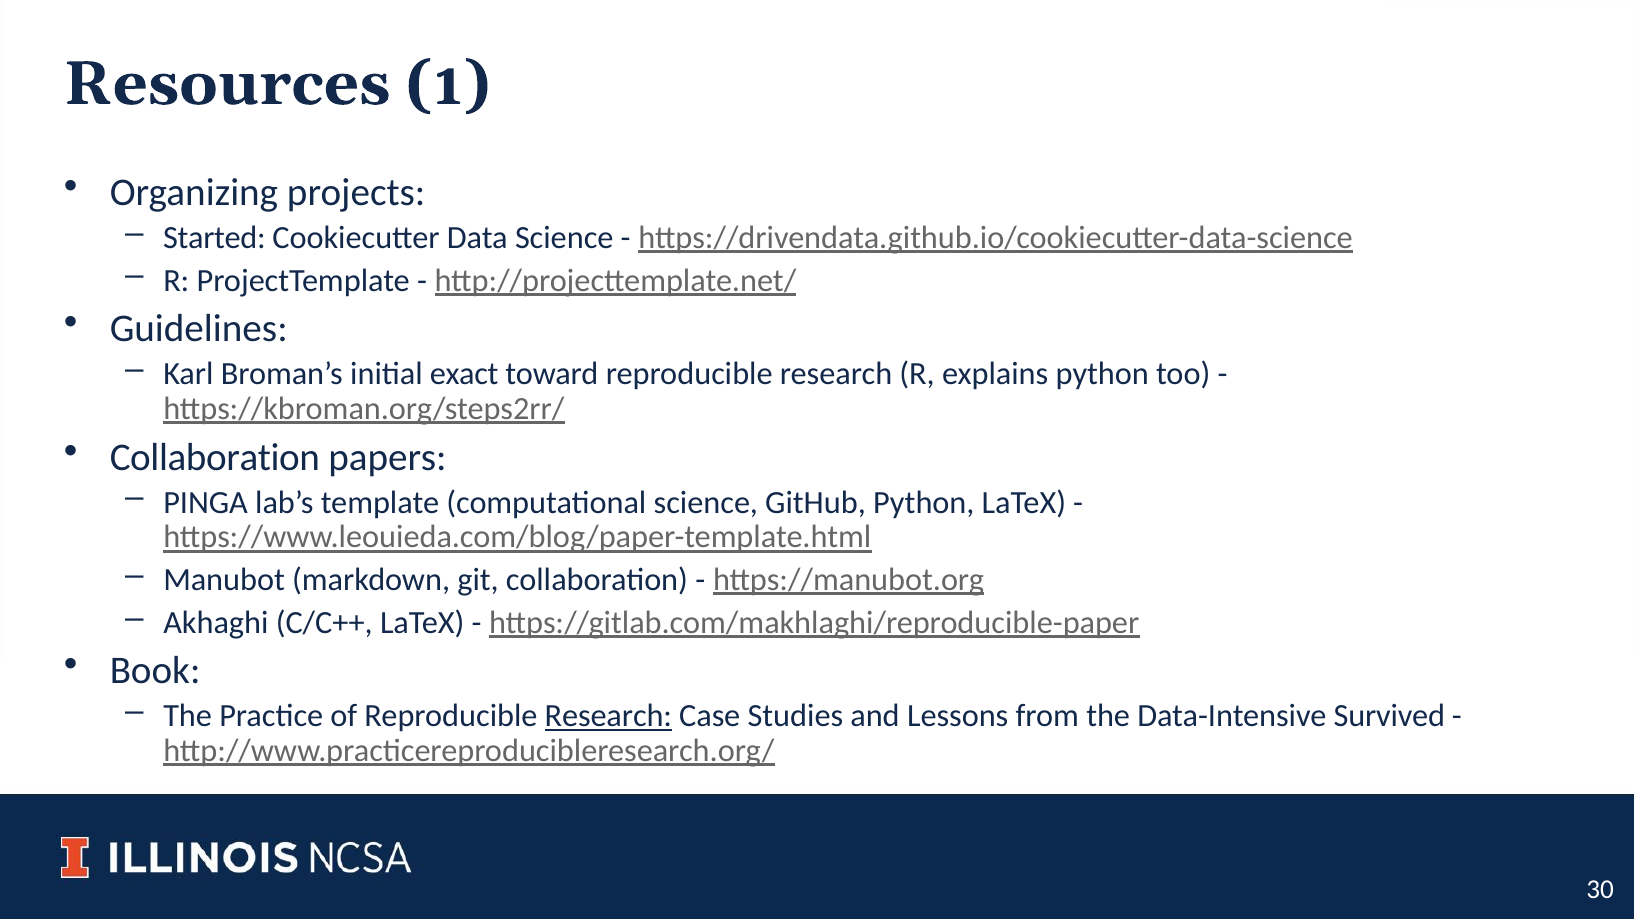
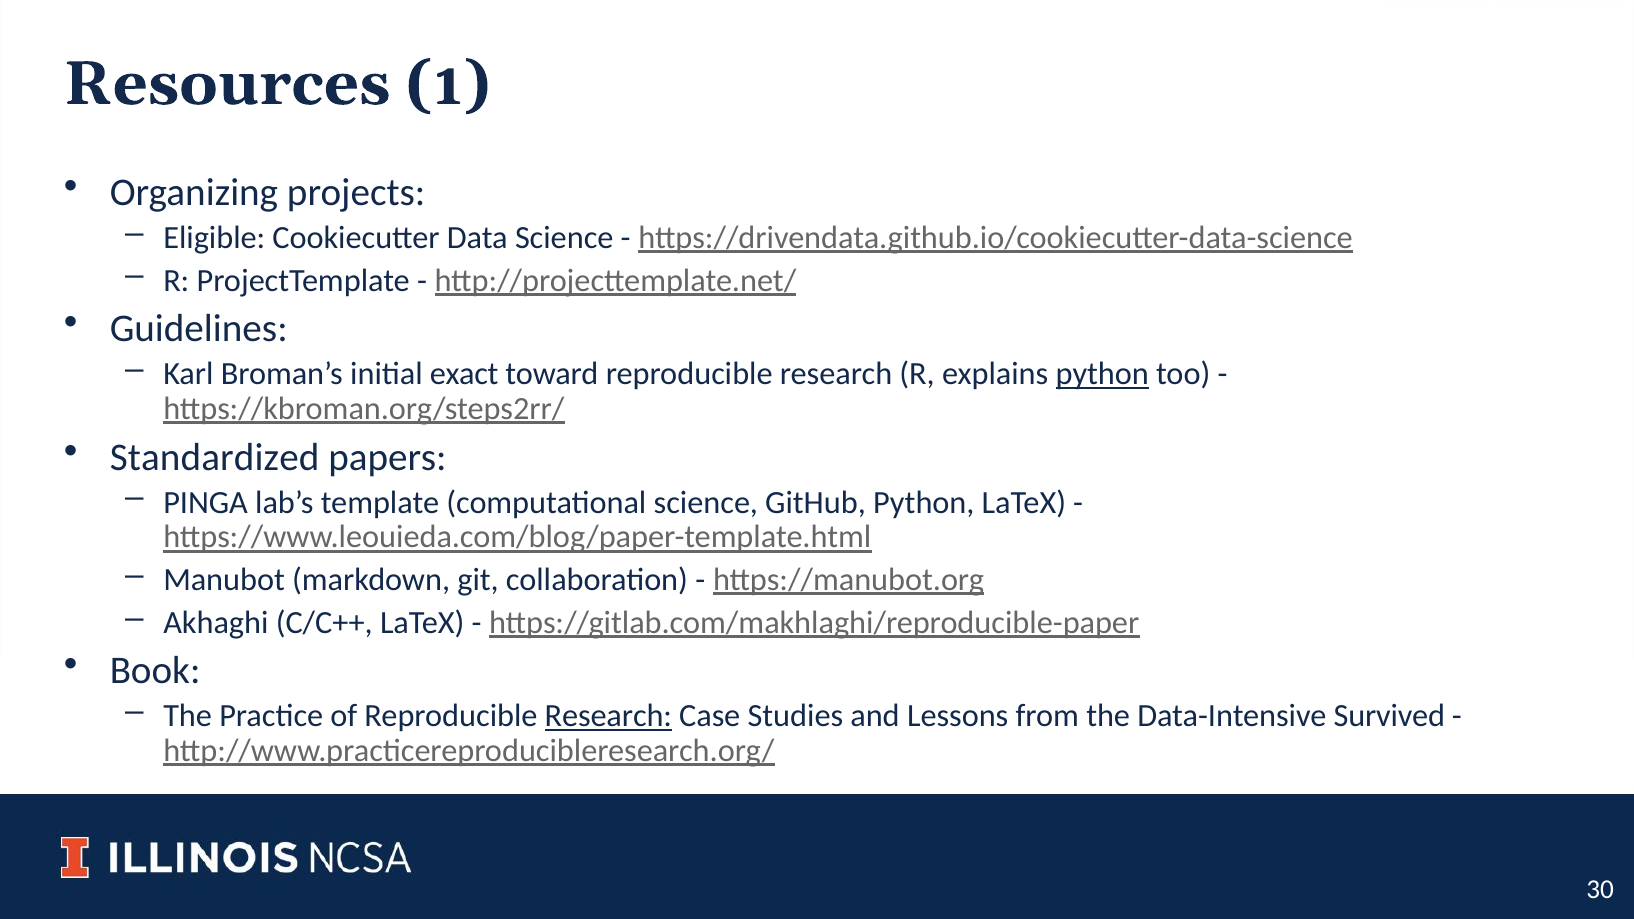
Started: Started -> Eligible (214, 238)
python underline: none -> present (1102, 374)
Collaboration: Collaboration -> Standardized (215, 457)
